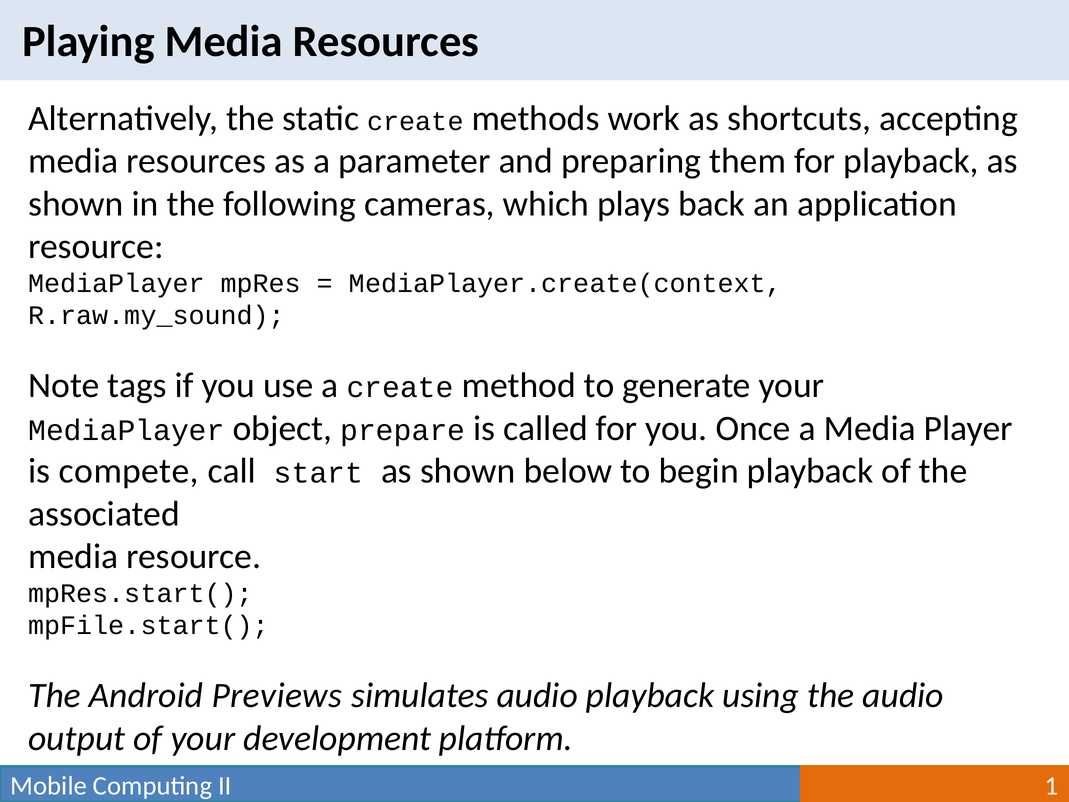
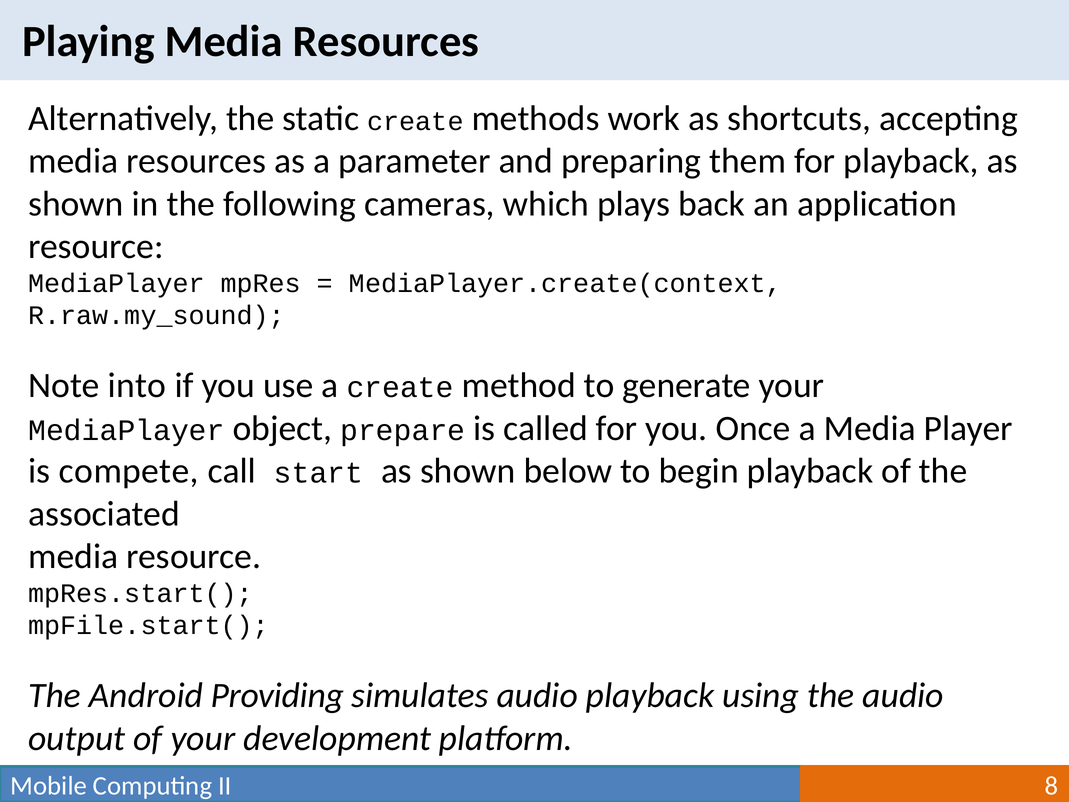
tags: tags -> into (137, 385)
Previews: Previews -> Providing (277, 695)
1: 1 -> 8 (1052, 786)
